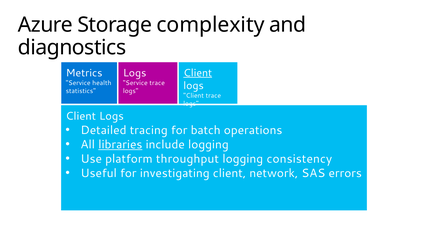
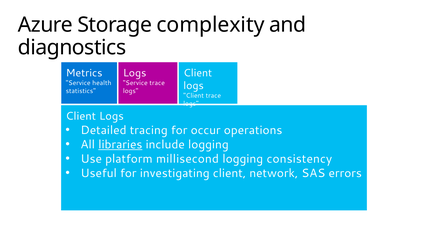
Client underline: present -> none (198, 73)
batch: batch -> occur (206, 130)
throughput: throughput -> millisecond (187, 159)
